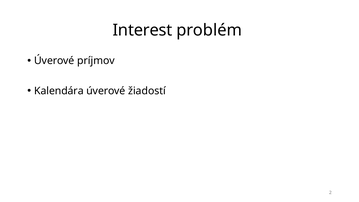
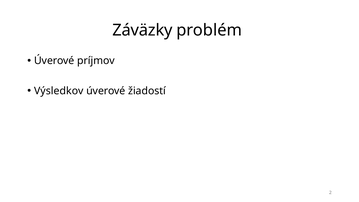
Interest: Interest -> Záväzky (142, 30)
Kalendára: Kalendára -> Výsledkov (59, 91)
